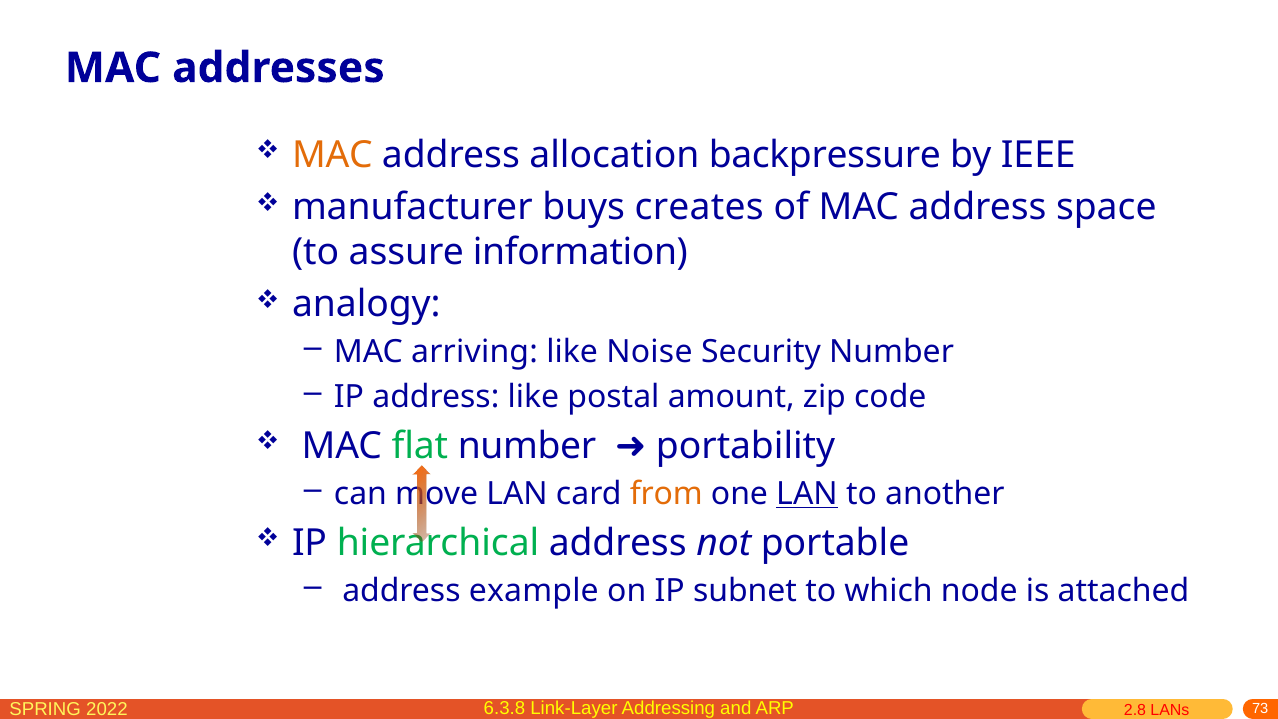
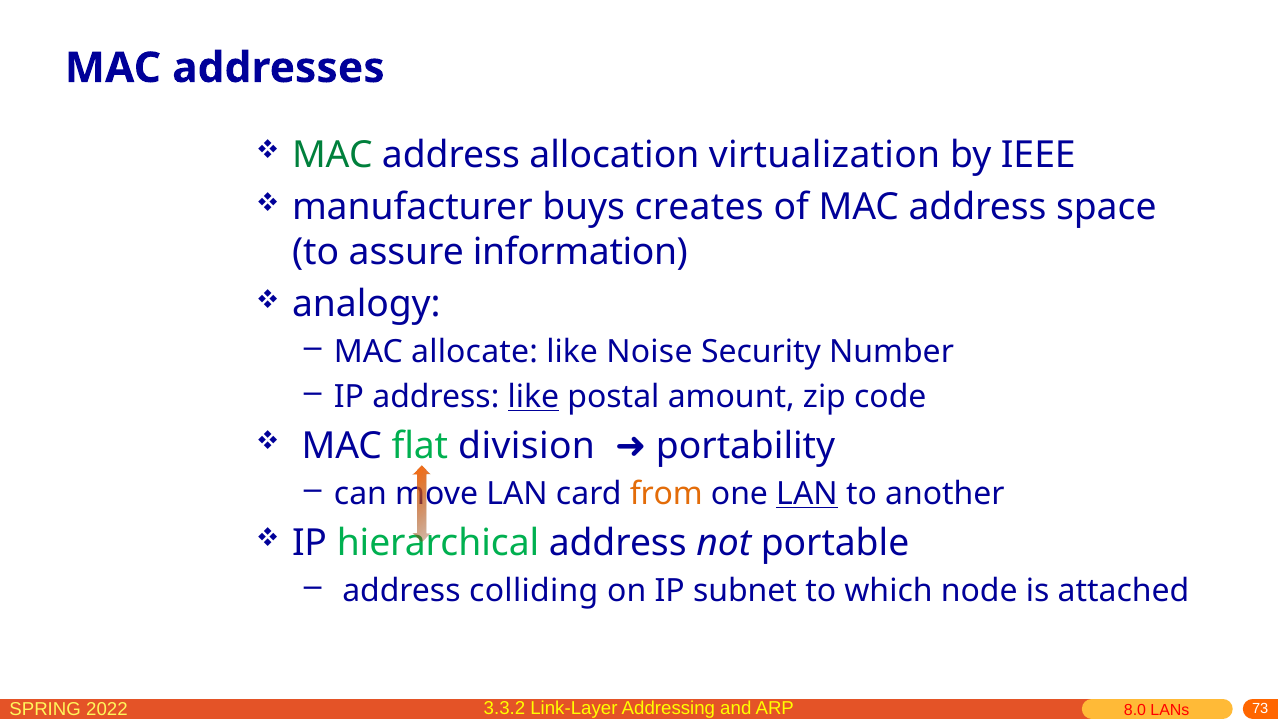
MAC colour: orange -> green (332, 155)
backpressure: backpressure -> virtualization (825, 155)
arriving: arriving -> allocate (475, 352)
like underline: none -> present (533, 397)
flat number: number -> division (527, 446)
example: example -> colliding (534, 591)
6.3.8: 6.3.8 -> 3.3.2 (504, 709)
2.8: 2.8 -> 8.0 (1135, 710)
